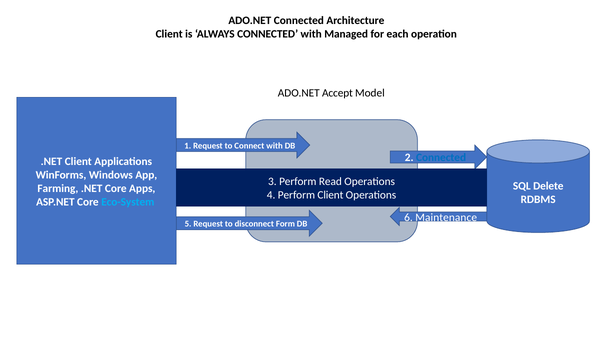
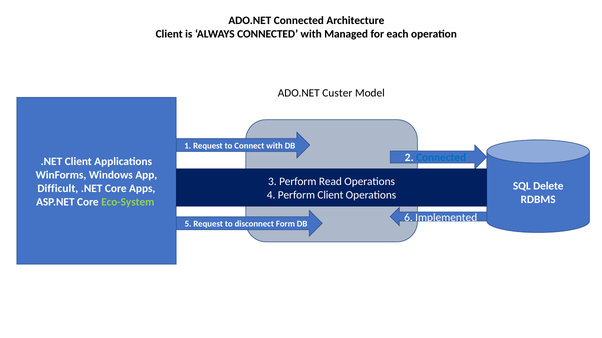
Accept: Accept -> Custer (337, 93)
Farming: Farming -> Difficult (58, 189)
Eco-System colour: light blue -> light green (128, 202)
Maintenance: Maintenance -> Implemented (446, 218)
